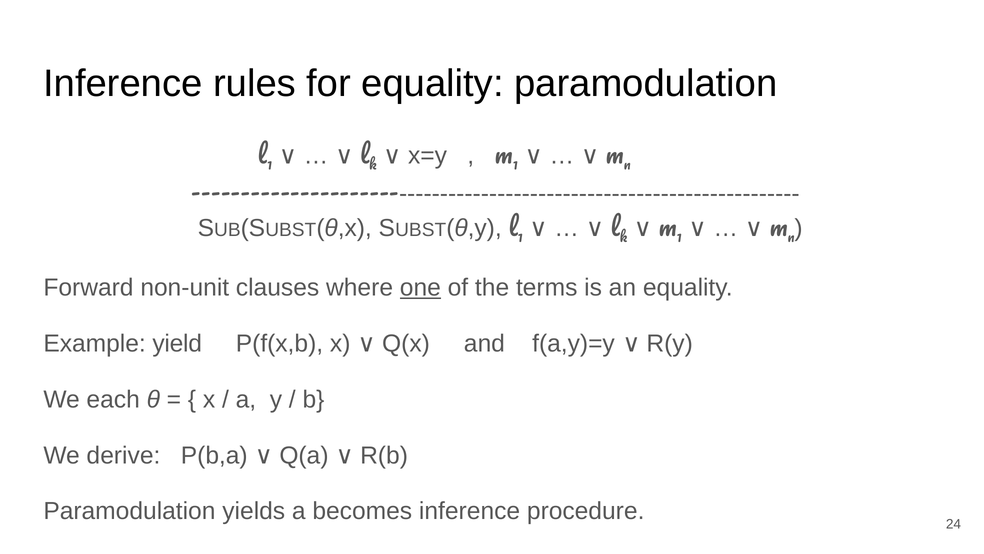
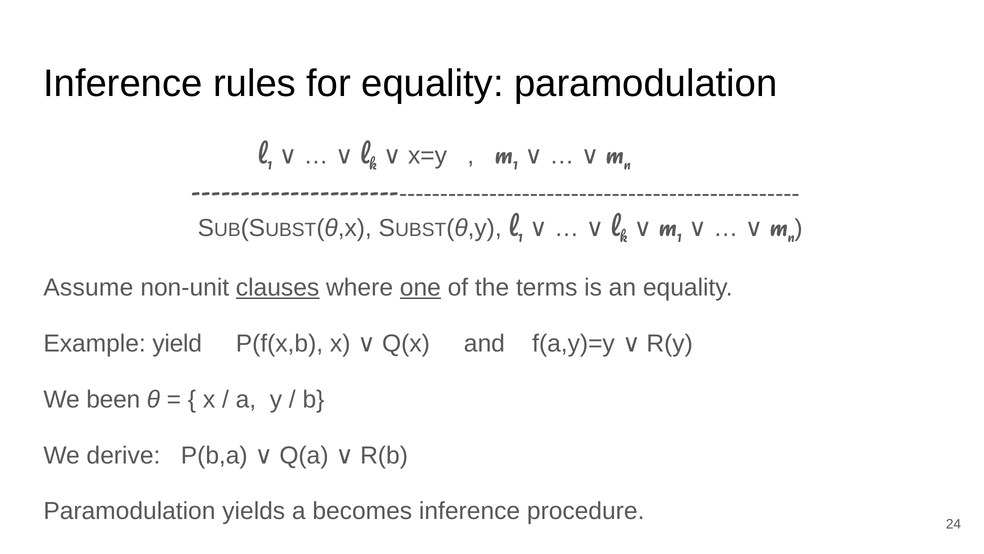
Forward: Forward -> Assume (88, 288)
clauses underline: none -> present (278, 288)
each: each -> been (113, 399)
